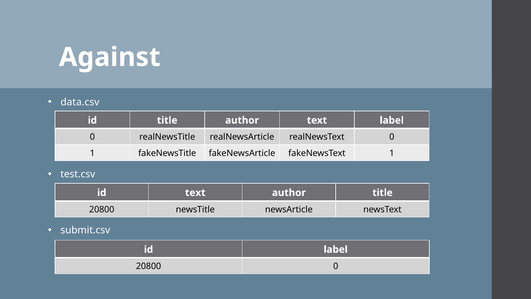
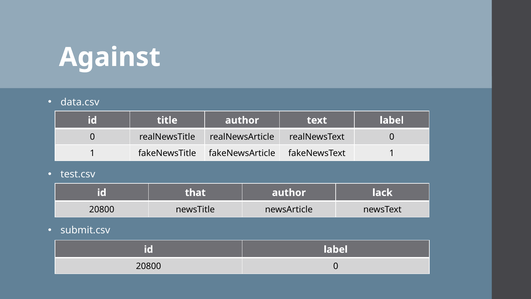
id text: text -> that (195, 192)
author title: title -> lack (382, 192)
